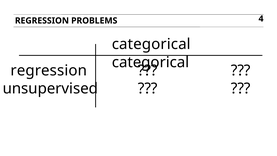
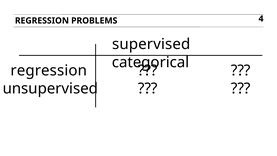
categorical: categorical -> supervised (151, 44)
